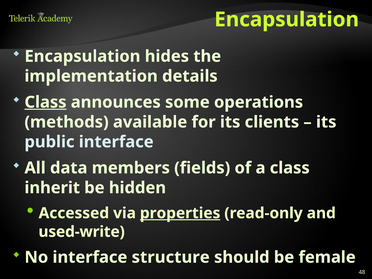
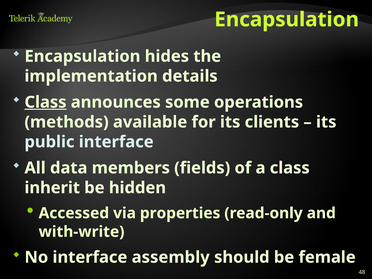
properties underline: present -> none (180, 213)
used-write: used-write -> with-write (82, 232)
structure: structure -> assembly (171, 257)
